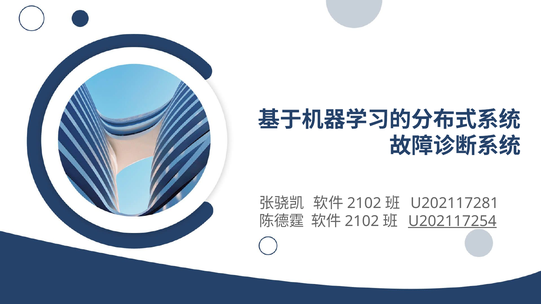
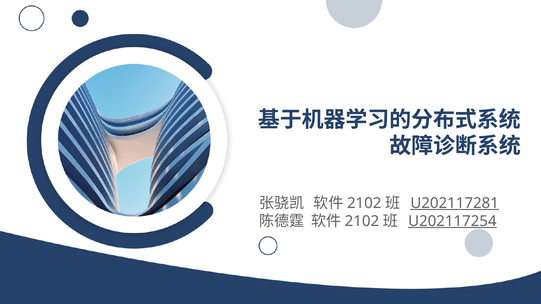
U202117281 underline: none -> present (455, 203)
